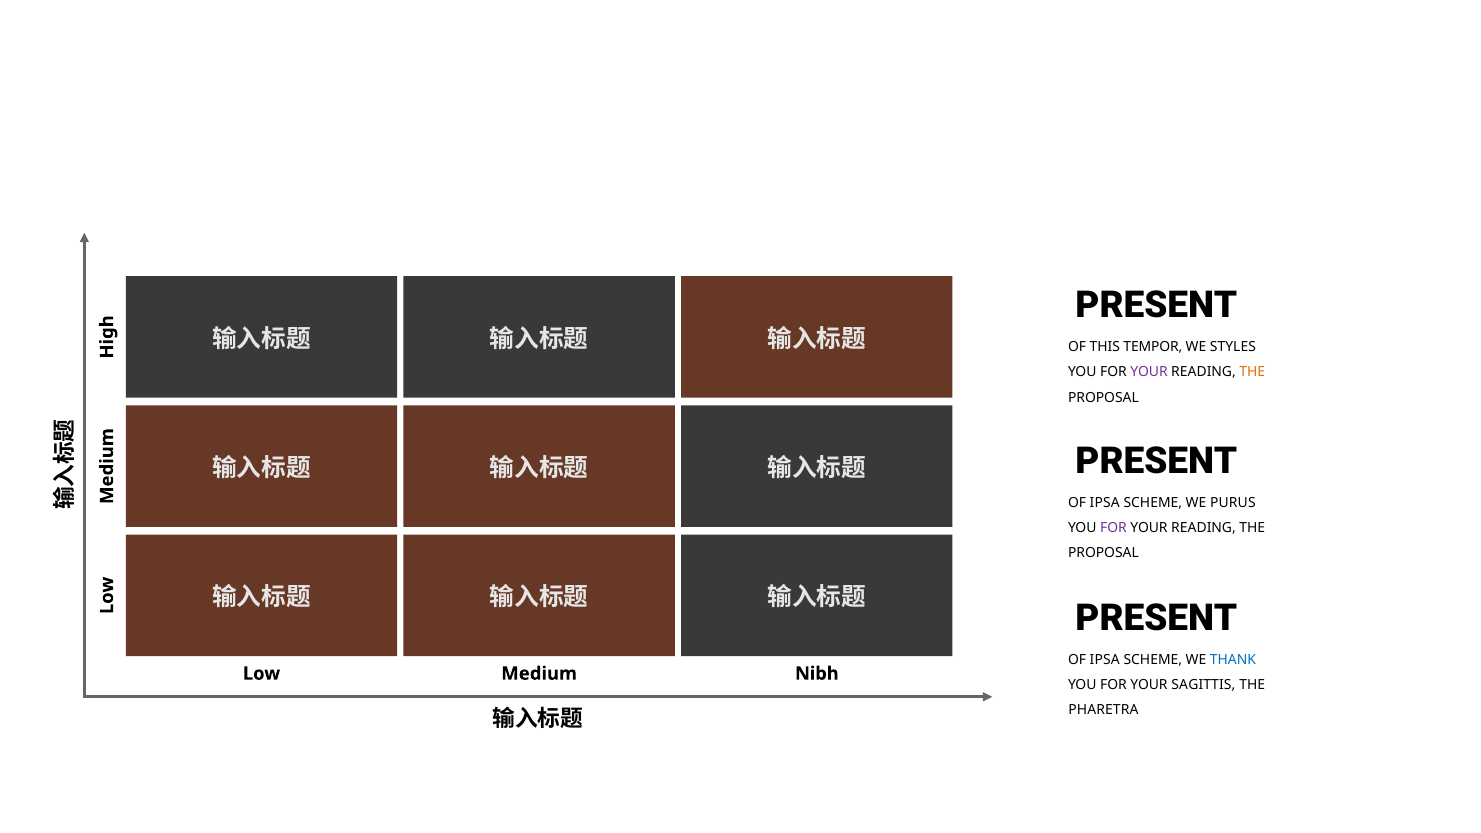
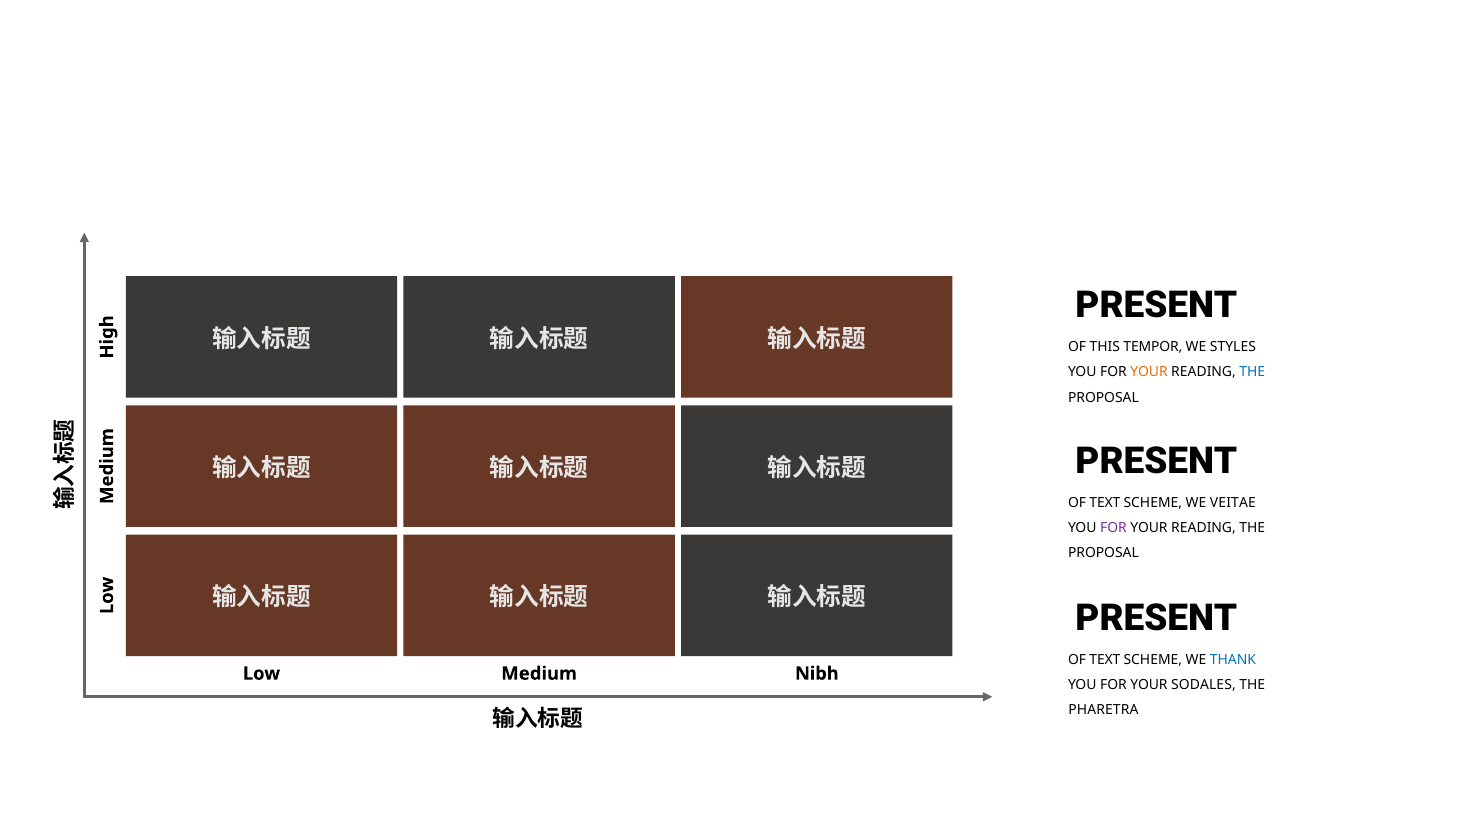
YOUR colour: purple -> orange (1149, 372)
THE colour: orange -> blue (1252, 372)
IPSA: IPSA -> TEXT (1105, 503)
PURUS: PURUS -> VEITAE (1233, 503)
IPSA: IPSA -> TEXT (1105, 660)
SAGITTIS: SAGITTIS -> SODALES (1203, 685)
